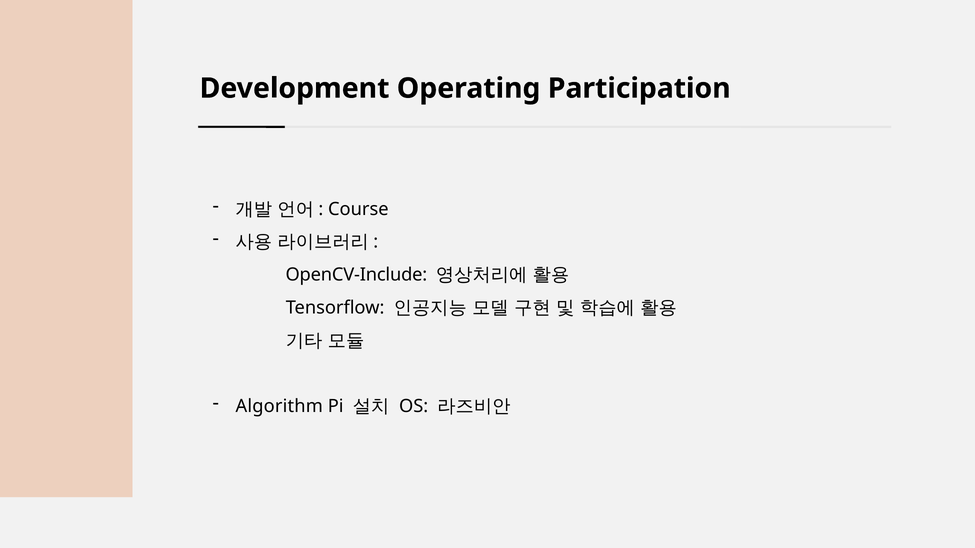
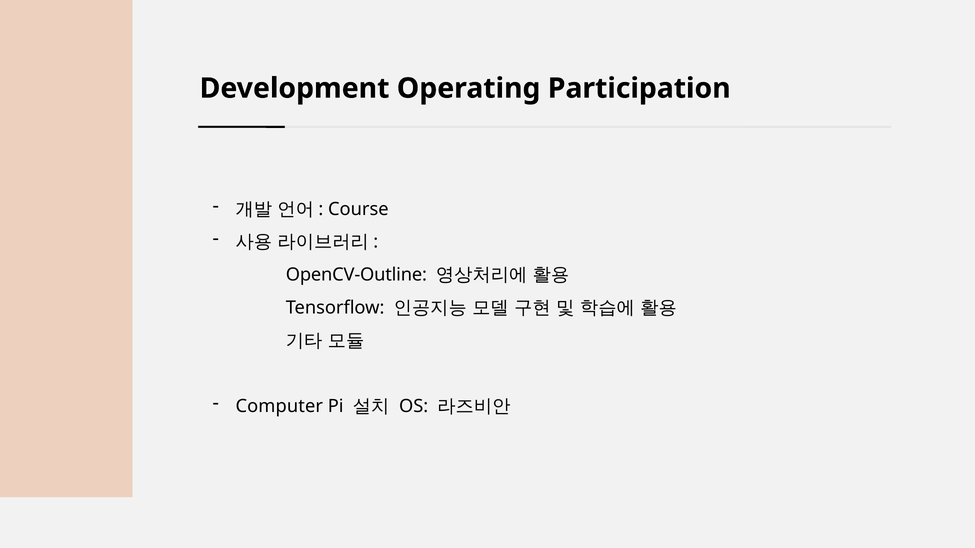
OpenCV-Include: OpenCV-Include -> OpenCV-Outline (356, 275)
Algorithm: Algorithm -> Computer (279, 407)
